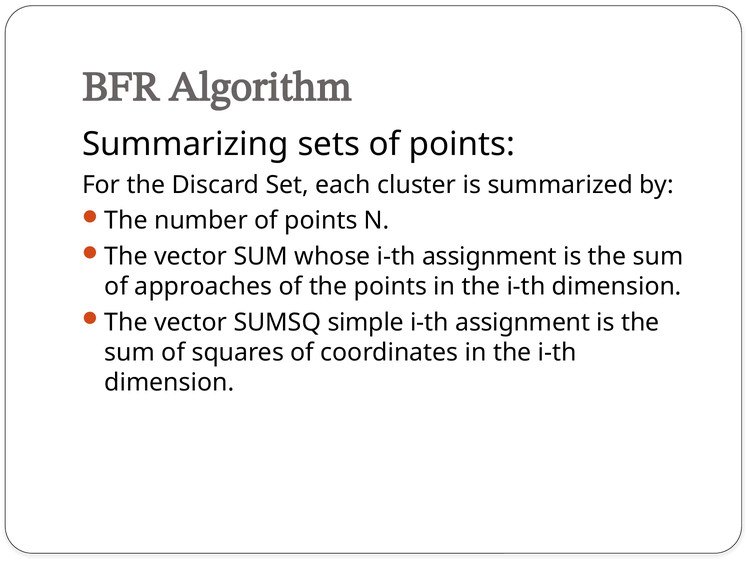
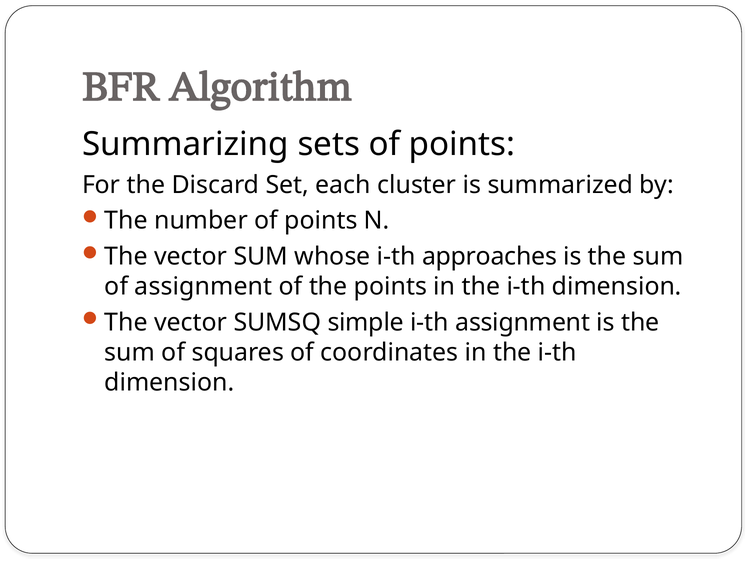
whose i-th assignment: assignment -> approaches (490, 256)
of approaches: approaches -> assignment (203, 286)
